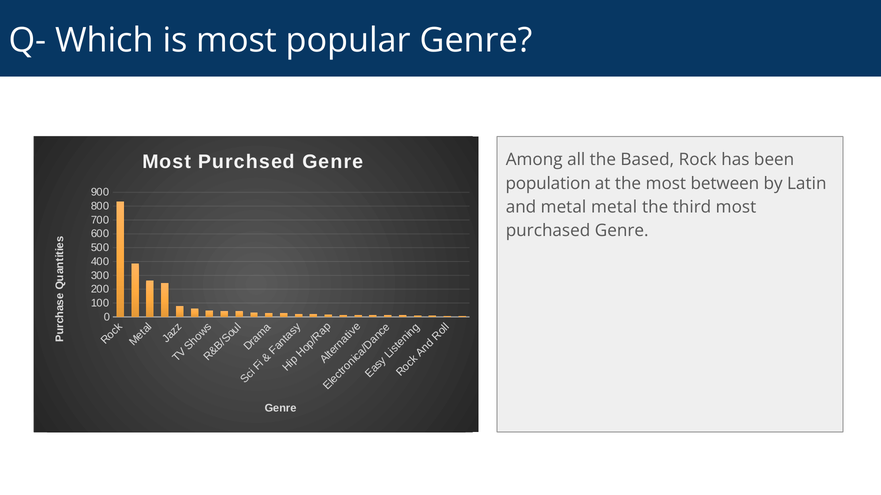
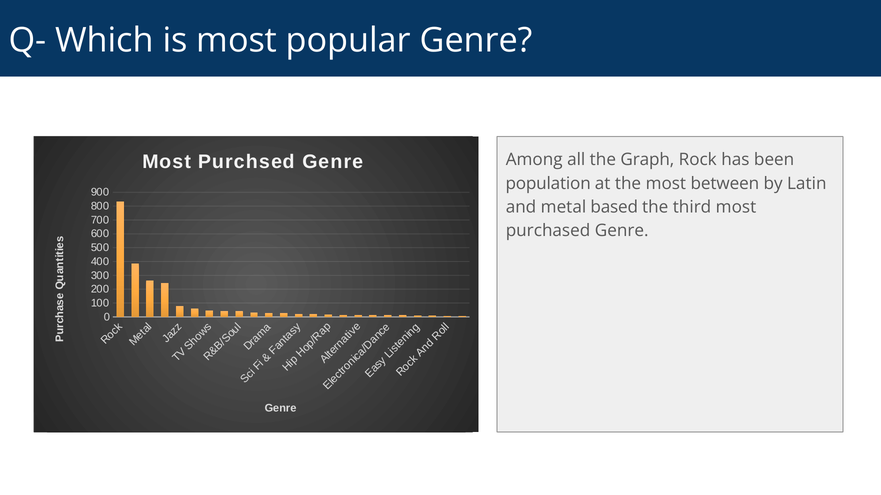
Based: Based -> Graph (647, 160)
metal metal: metal -> based (614, 207)
